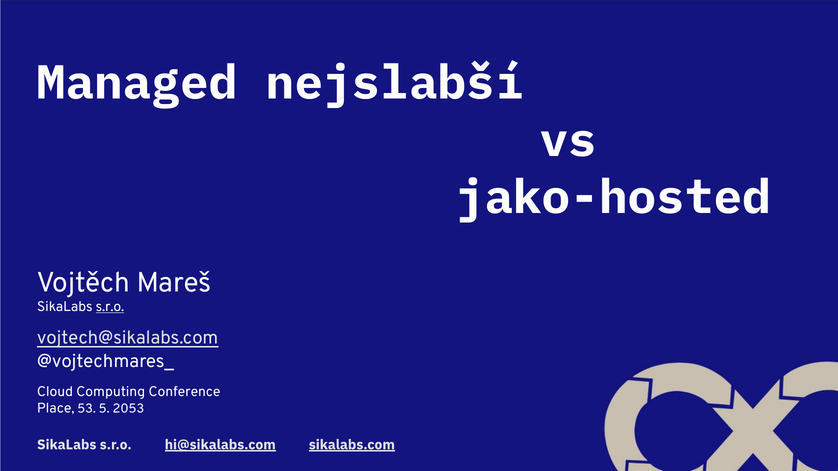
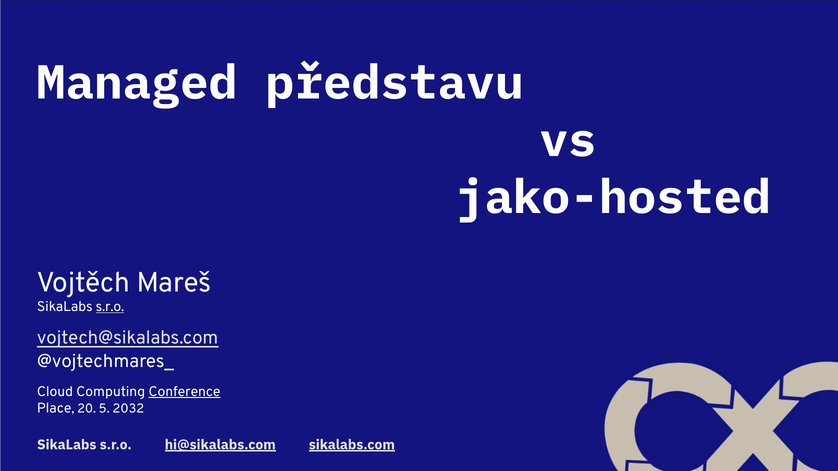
nejslabší: nejslabší -> představu (395, 83)
Conference underline: none -> present (184, 392)
53: 53 -> 20 (87, 409)
2053: 2053 -> 2032 (128, 409)
